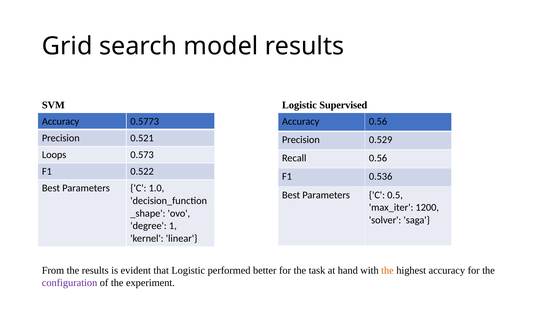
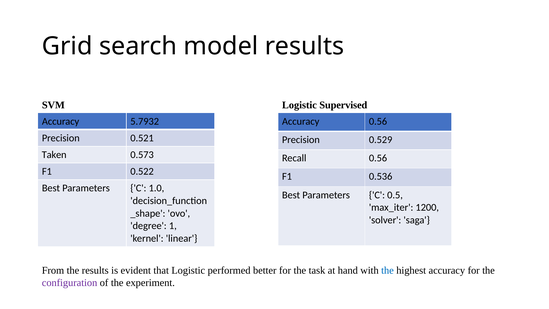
0.5773: 0.5773 -> 5.7932 (145, 121)
Loops: Loops -> Taken (54, 155)
the colour: orange -> blue (387, 270)
